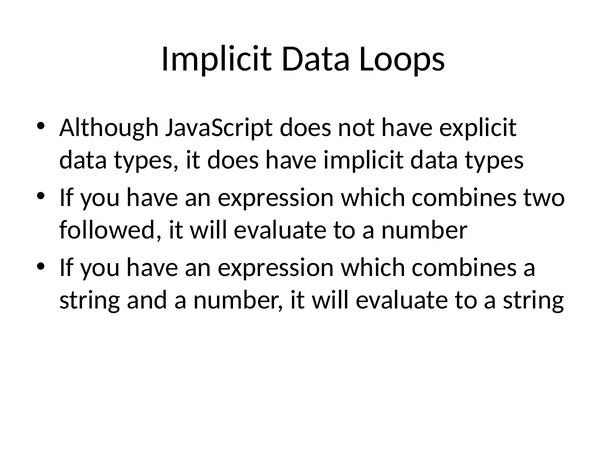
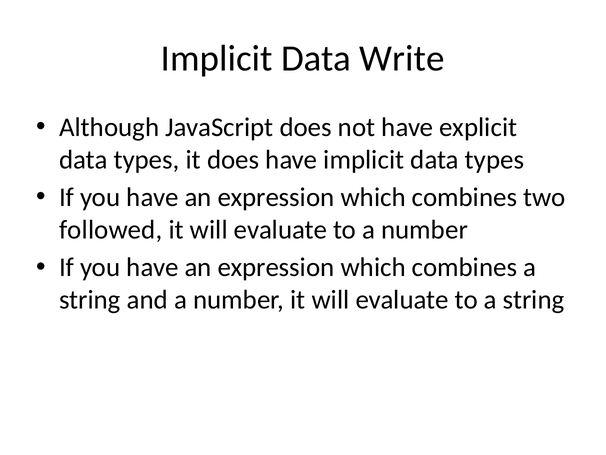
Loops: Loops -> Write (402, 59)
